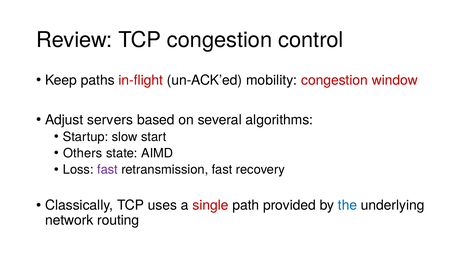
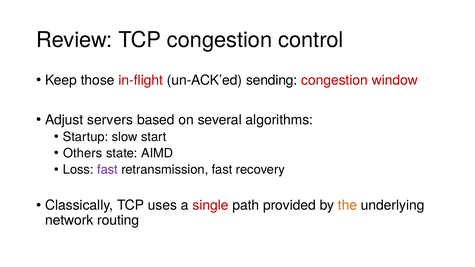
paths: paths -> those (98, 80)
mobility: mobility -> sending (272, 80)
the colour: blue -> orange (347, 206)
